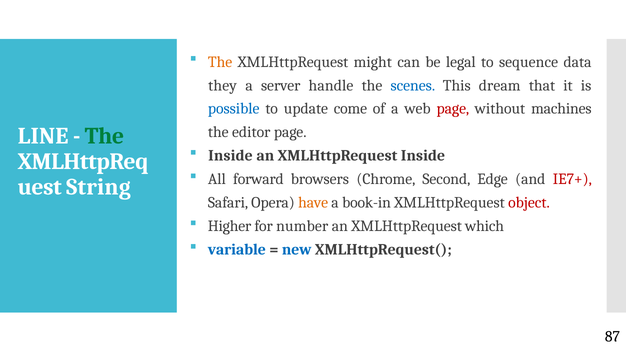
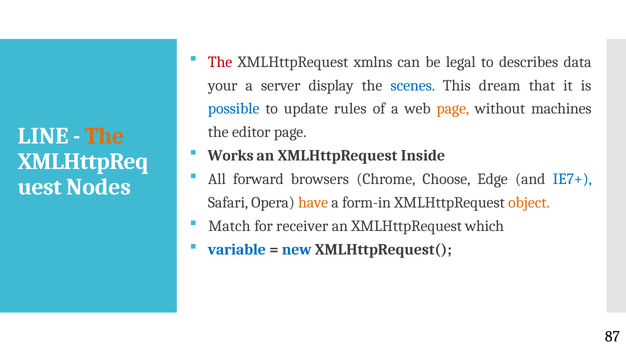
The colour: orange -> red (220, 62)
might: might -> xmlns (373, 62)
sequence: sequence -> describes (529, 62)
they: they -> your (223, 85)
handle: handle -> display (331, 85)
come: come -> rules (350, 109)
page colour: red -> orange (453, 109)
The colour: green -> orange (104, 136)
Inside: Inside -> Works (231, 156)
Second: Second -> Choose (446, 179)
IE7+ colour: red -> blue (572, 179)
String: String -> Nodes (99, 187)
book-in: book-in -> form-in (367, 203)
object colour: red -> orange (529, 203)
Higher: Higher -> Match (229, 226)
number: number -> receiver (302, 226)
